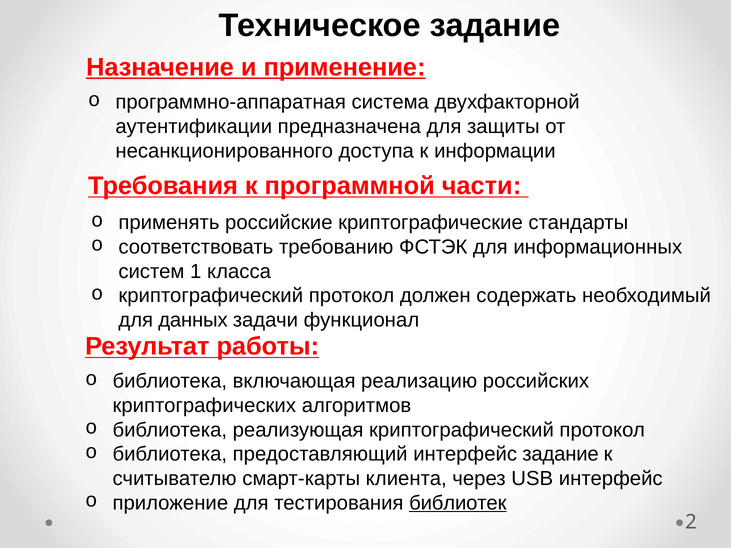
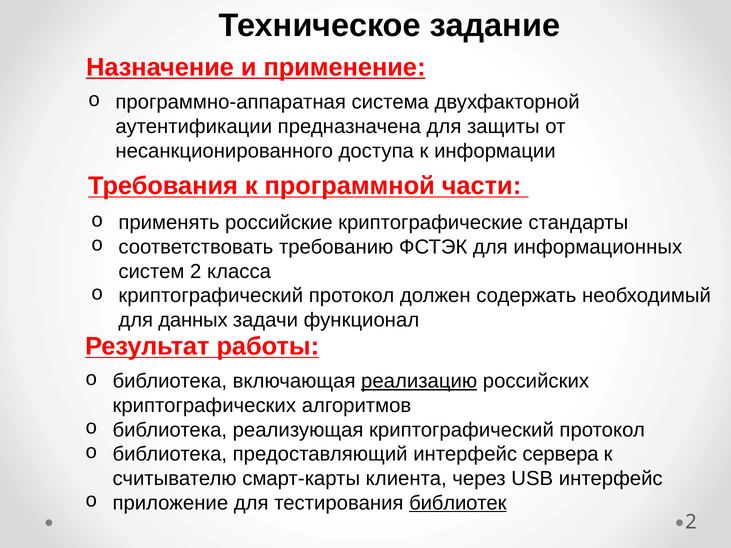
систем 1: 1 -> 2 (196, 271)
реализацию underline: none -> present (419, 381)
интерфейс задание: задание -> сервера (561, 454)
